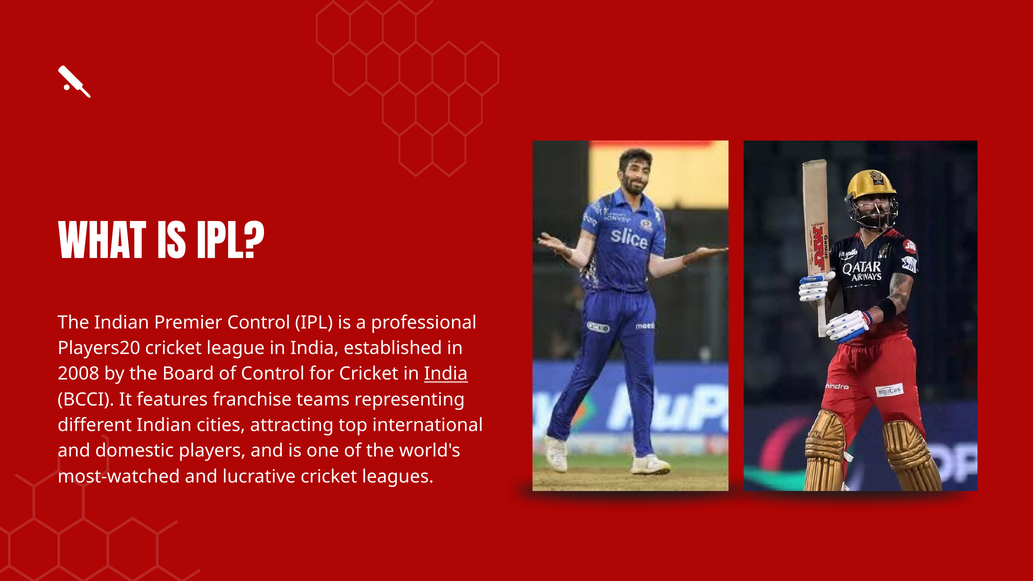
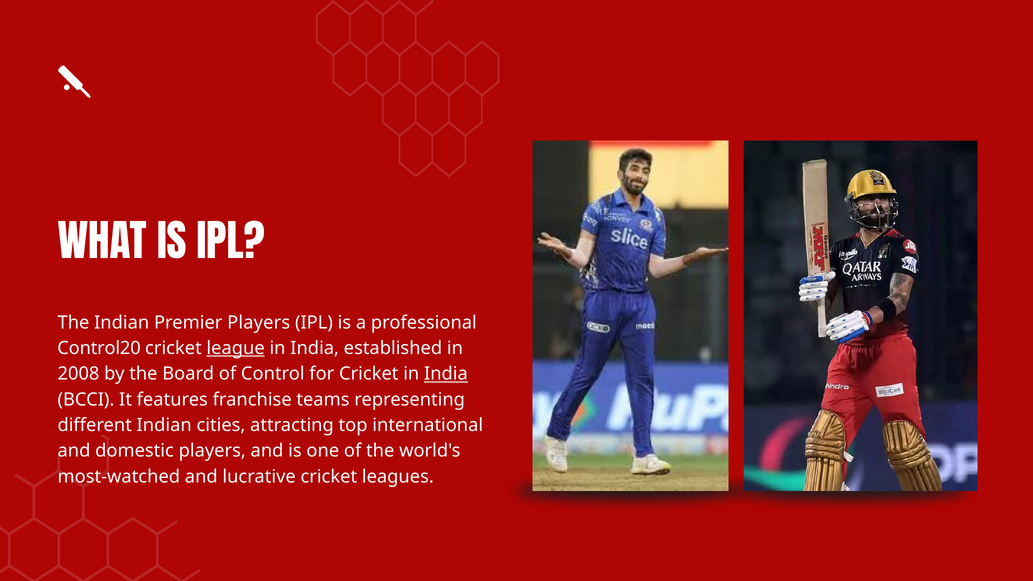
Premier Control: Control -> Players (259, 323)
Players20: Players20 -> Control20 (99, 348)
league underline: none -> present (236, 348)
